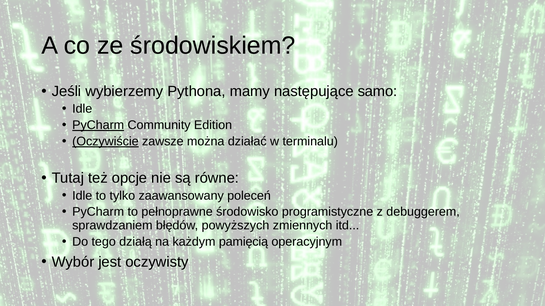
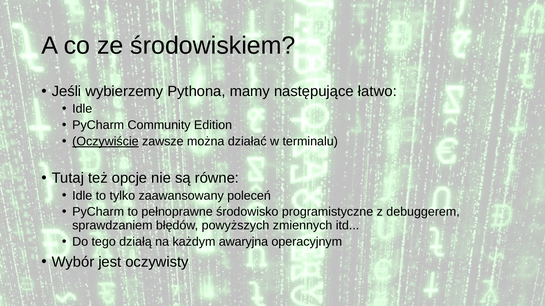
samo: samo -> łatwo (377, 92)
PyCharm underline: present -> none (98, 125)
pamięcią: pamięcią -> awaryjna (243, 242)
